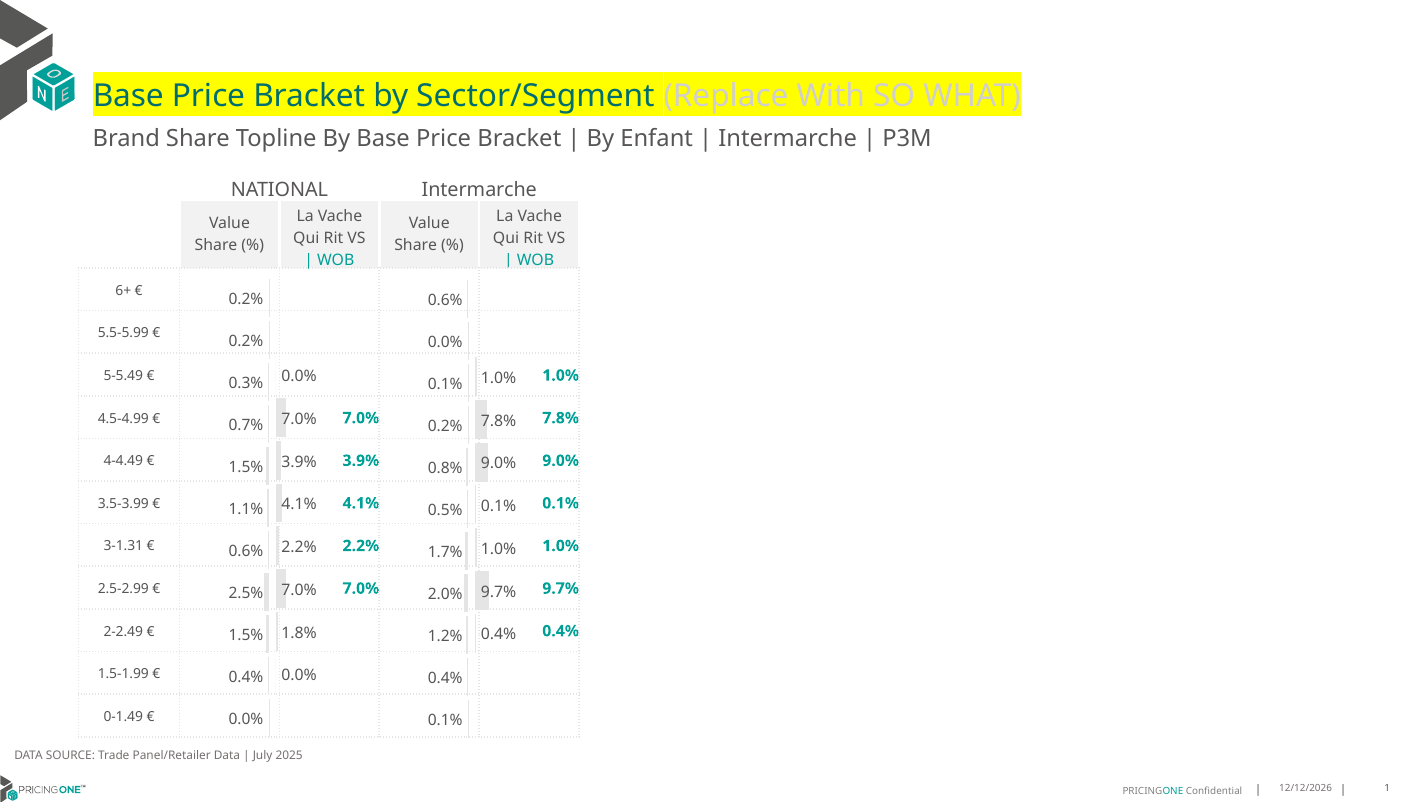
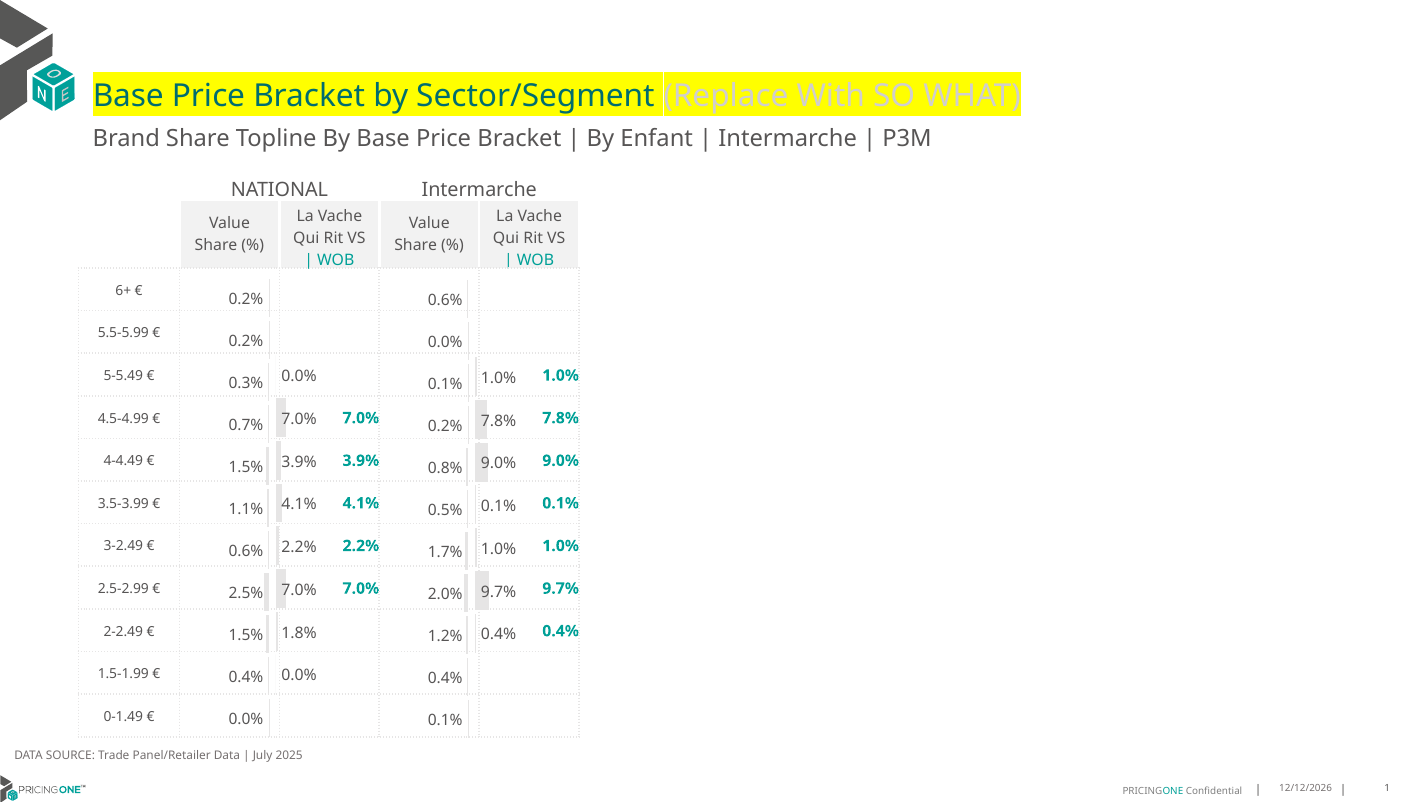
3-1.31: 3-1.31 -> 3-2.49 (123, 546)
